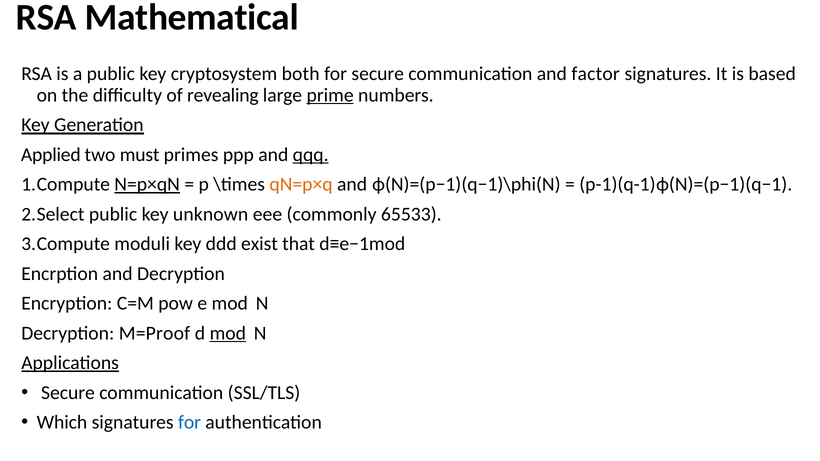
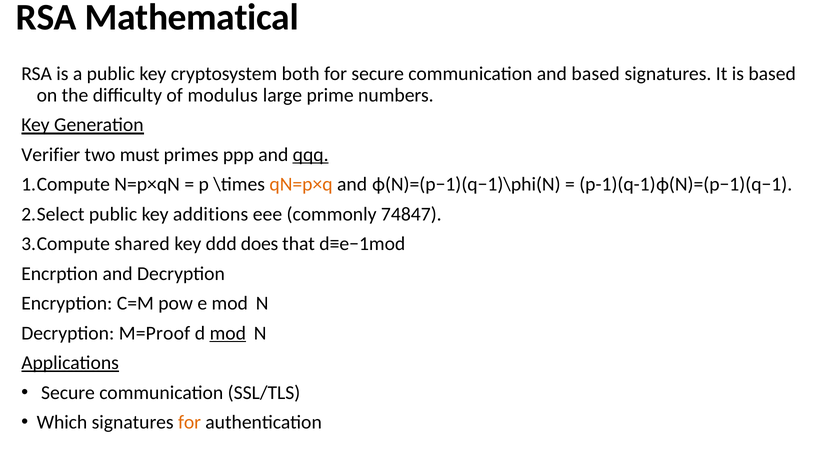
and factor: factor -> based (596, 74)
revealing: revealing -> modulus (223, 95)
prime underline: present -> none (330, 95)
Applied: Applied -> Verifier (51, 155)
N=p×qN underline: present -> none (147, 184)
unknown: unknown -> additions (211, 214)
65533: 65533 -> 74847 (411, 214)
moduli: moduli -> shared (142, 244)
exist: exist -> does (260, 244)
for colour: blue -> orange (190, 423)
